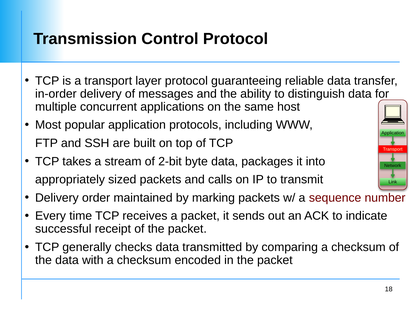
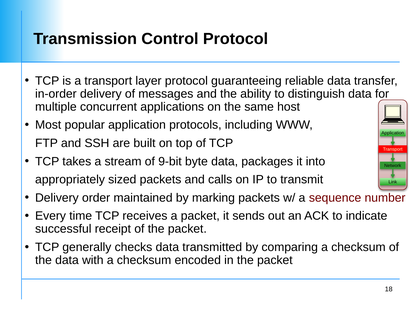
2-bit: 2-bit -> 9-bit (170, 162)
